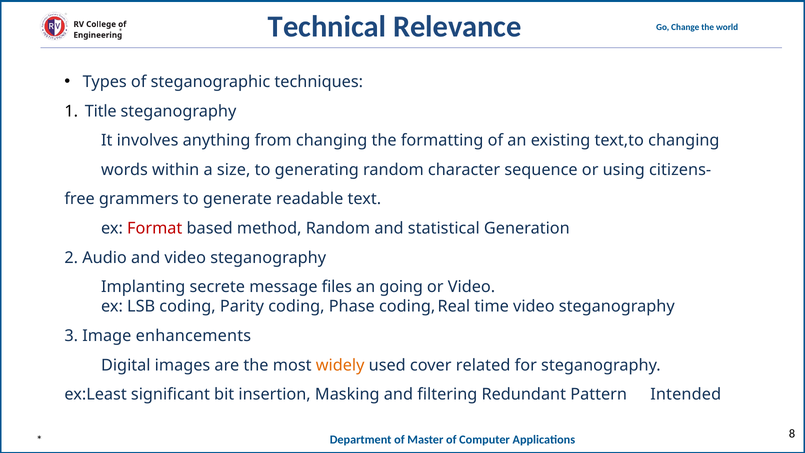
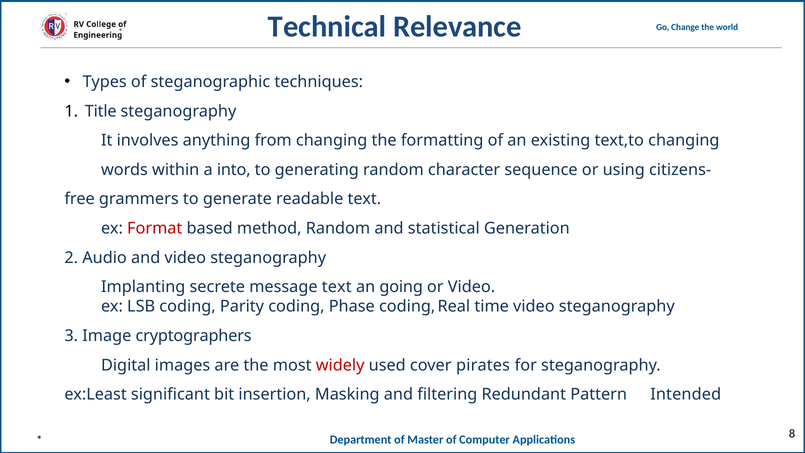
size: size -> into (234, 170)
message files: files -> text (337, 287)
enhancements: enhancements -> cryptographers (194, 336)
widely colour: orange -> red (340, 365)
related: related -> pirates (483, 365)
